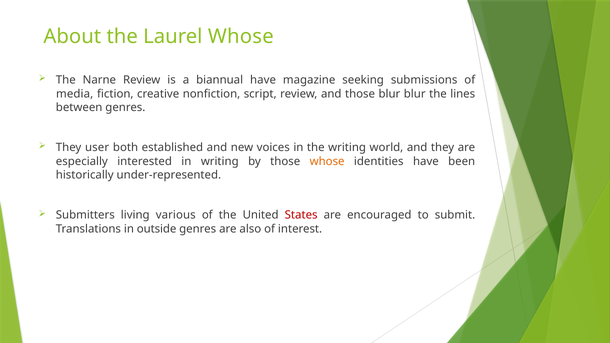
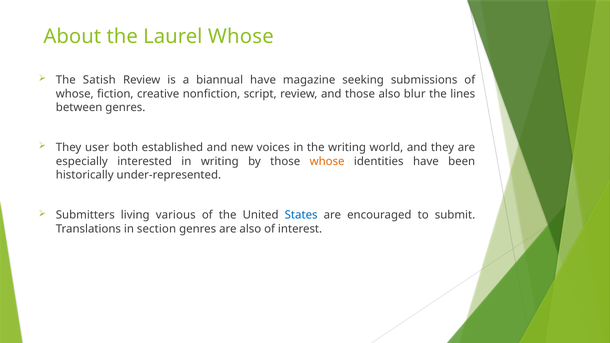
Narne: Narne -> Satish (99, 80)
media: media -> whose (75, 94)
those blur: blur -> also (389, 94)
States colour: red -> blue (301, 215)
outside: outside -> section (157, 229)
